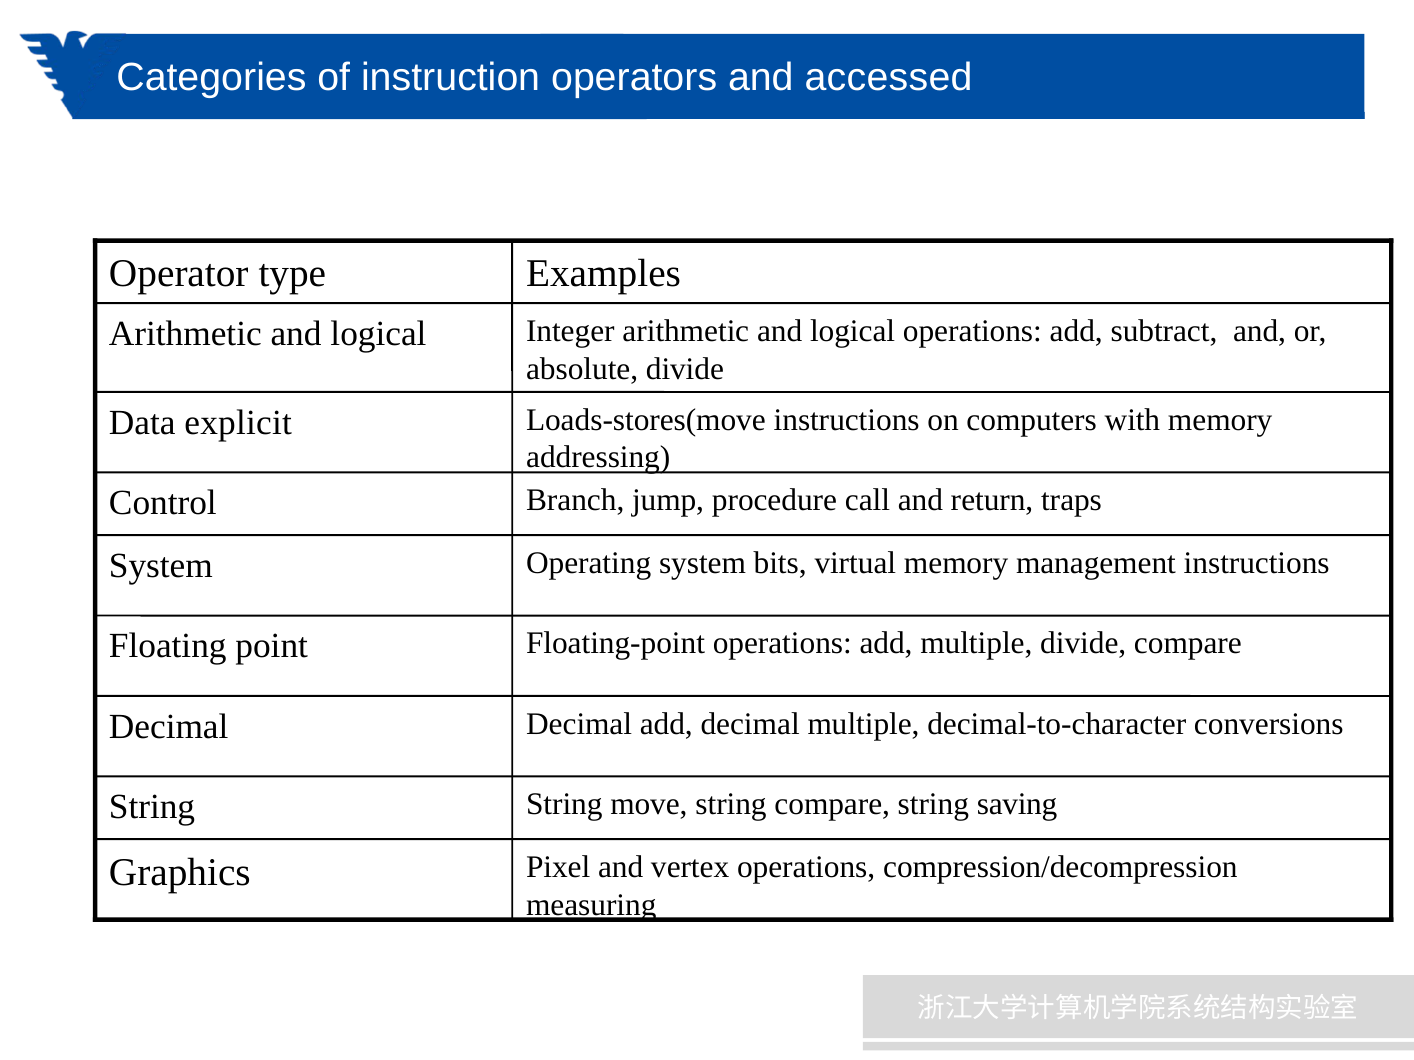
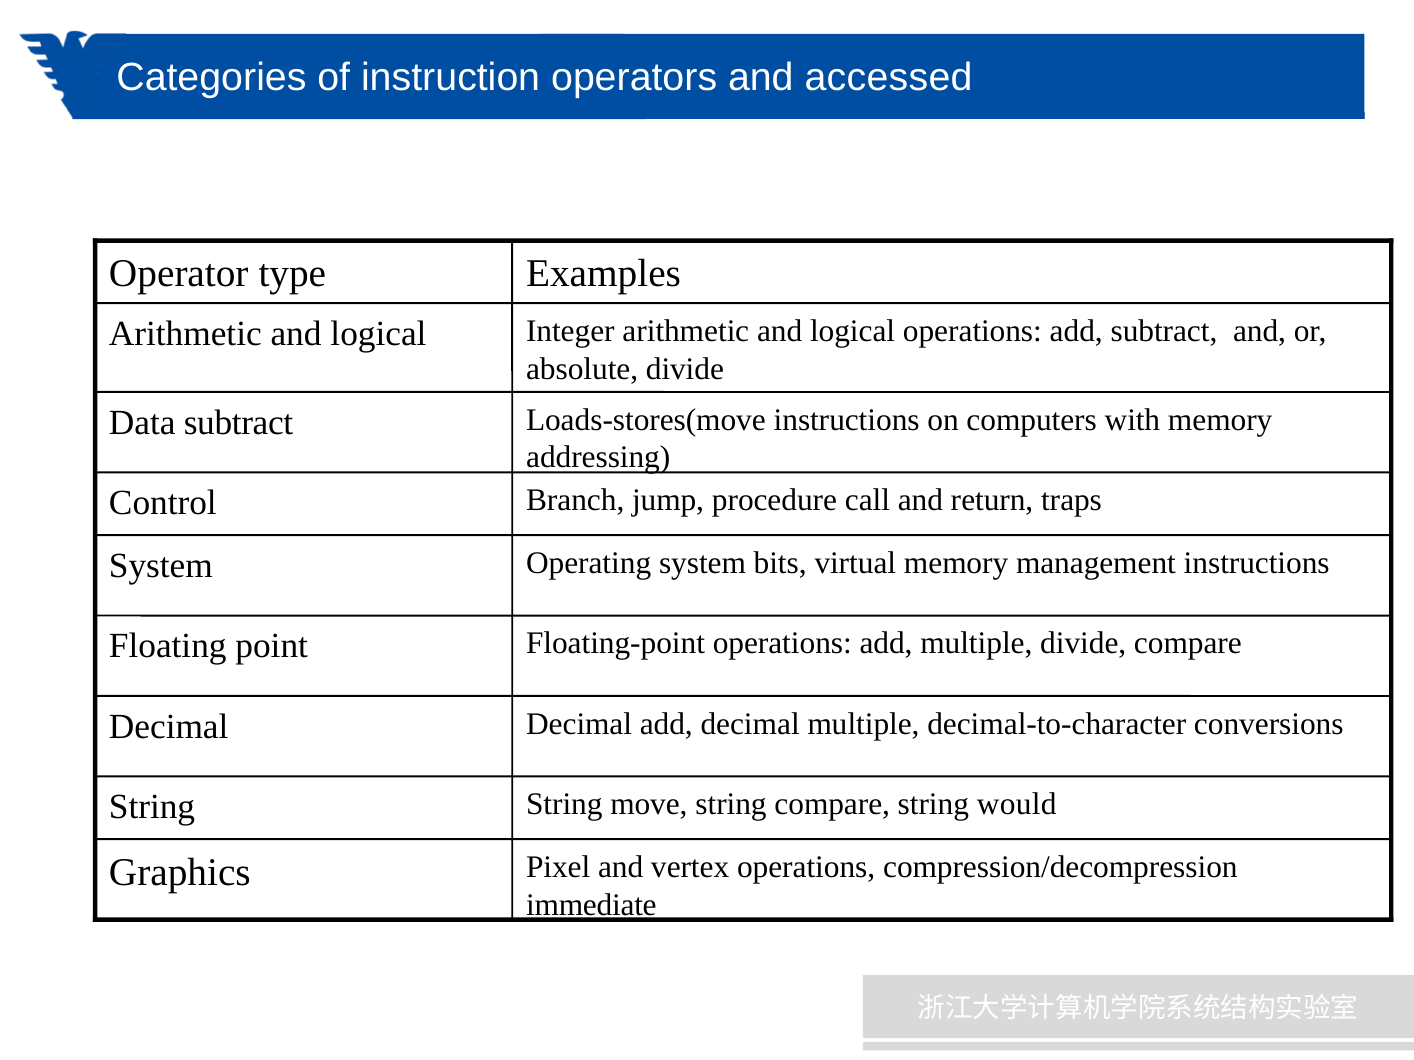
Data explicit: explicit -> subtract (238, 423)
saving: saving -> would (1017, 805)
measuring: measuring -> immediate (591, 905)
